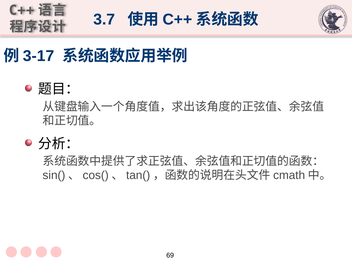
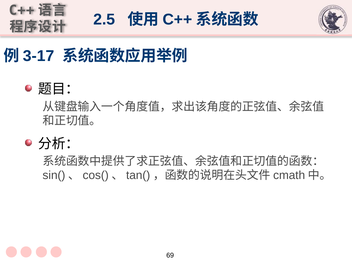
3.7: 3.7 -> 2.5 (104, 19)
